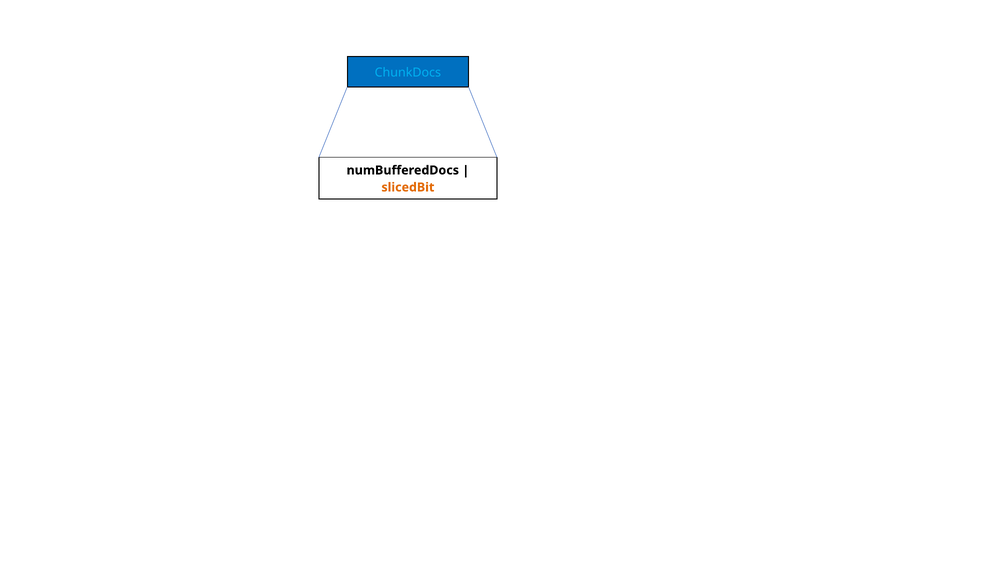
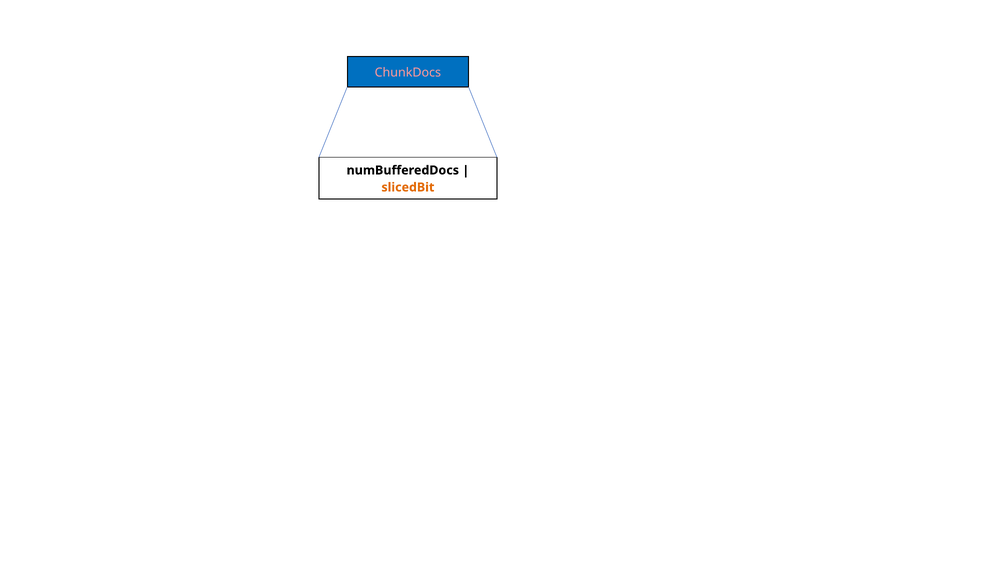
ChunkDocs colour: light blue -> pink (408, 72)
